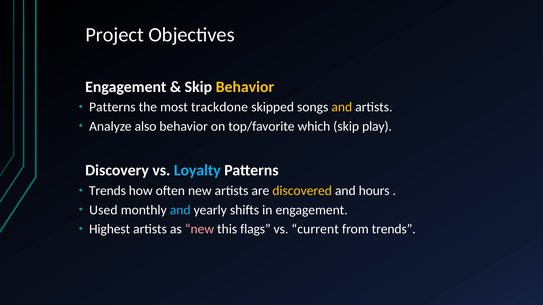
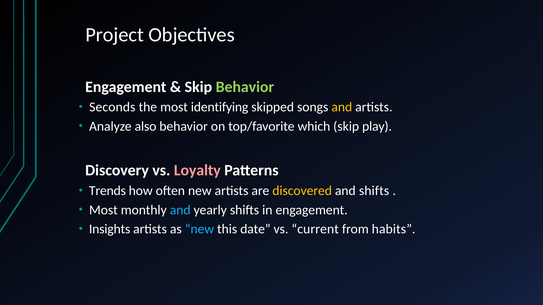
Behavior colour: yellow -> light green (245, 87)
Patterns: Patterns -> Seconds (112, 107)
trackdone: trackdone -> identifying (220, 107)
Loyalty colour: light blue -> pink (197, 171)
and hours: hours -> shifts (374, 191)
Used: Used -> Most (103, 210)
Highest: Highest -> Insights (110, 229)
new colour: pink -> light blue (199, 229)
flags: flags -> date (255, 229)
from trends: trends -> habits (394, 229)
